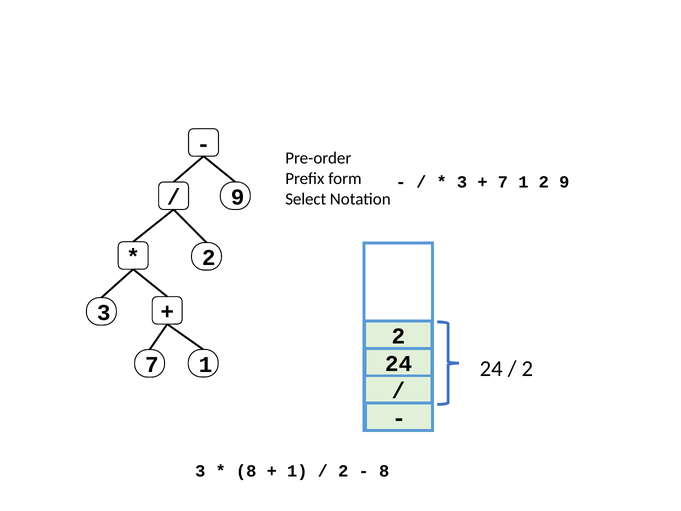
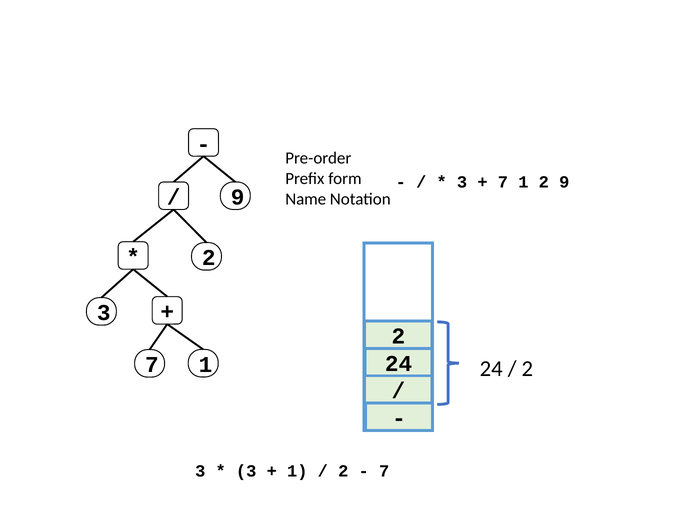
Select: Select -> Name (306, 199)
8: 8 -> 3 (246, 471)
8: 8 -> 7 (384, 471)
